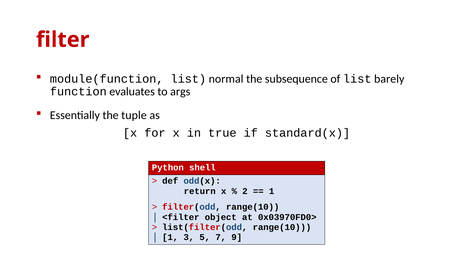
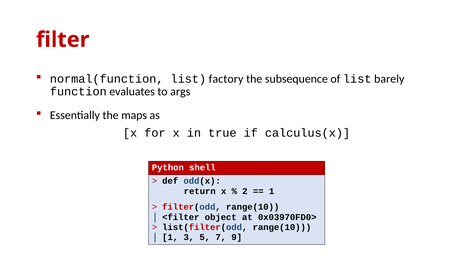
module(function: module(function -> normal(function (107, 79)
normal: normal -> factory (226, 79)
tuple: tuple -> maps (134, 115)
standard(x: standard(x -> calculus(x (308, 133)
